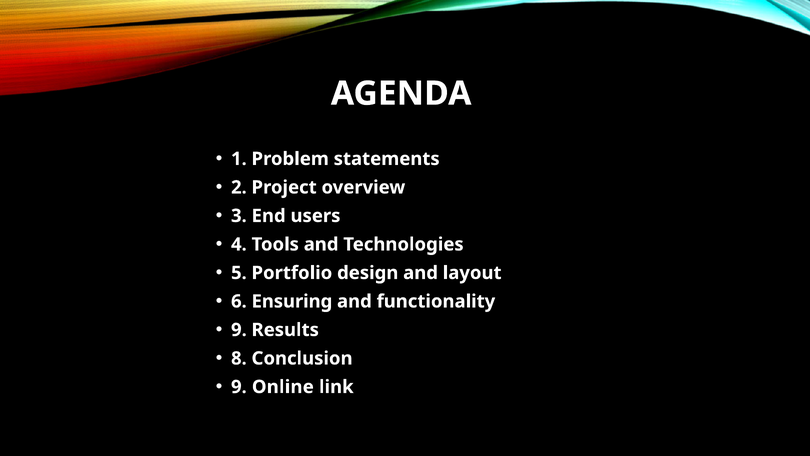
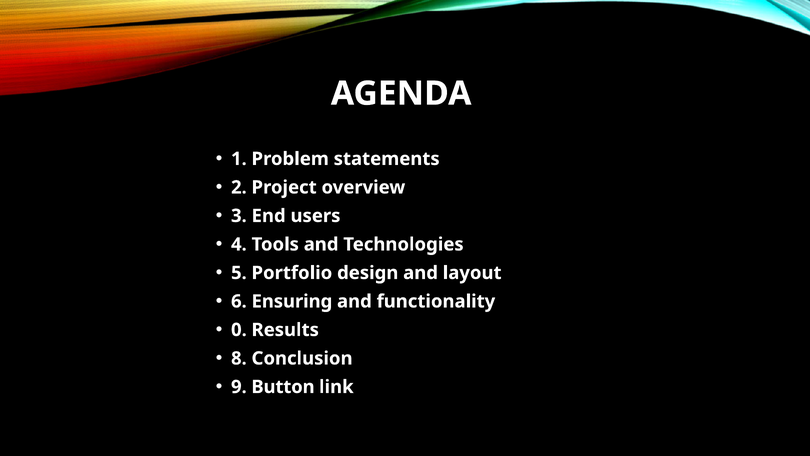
9: 9 -> 0 (239, 330)
Online: Online -> Button (283, 387)
